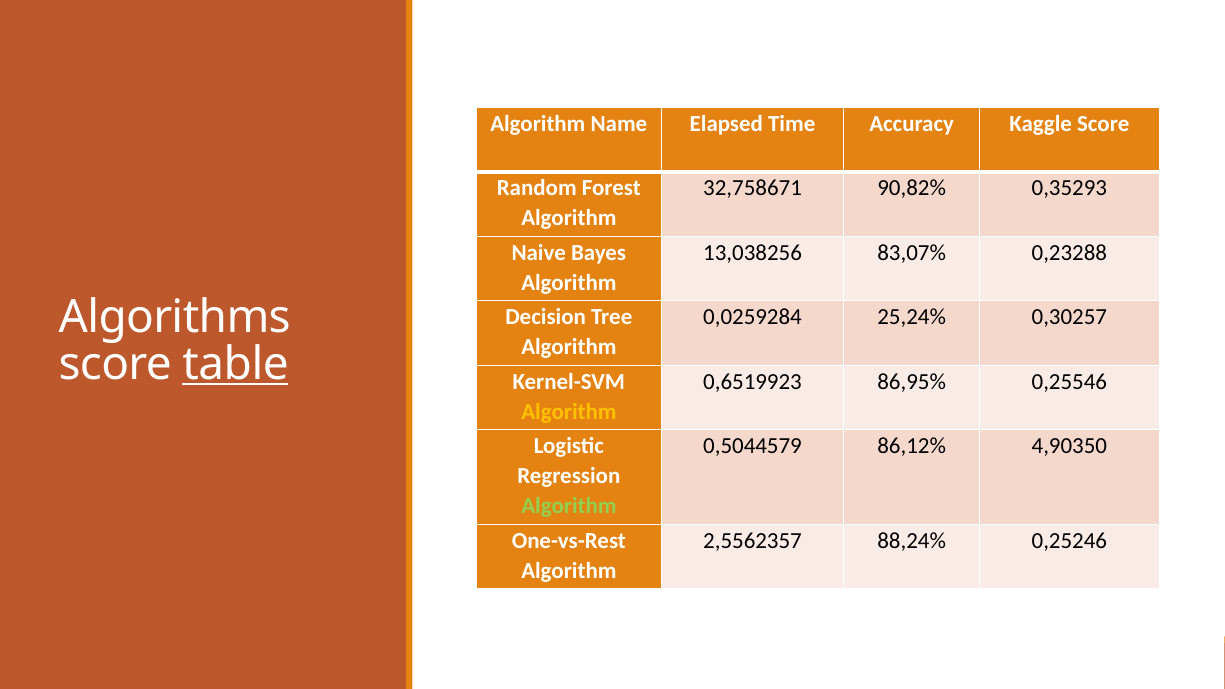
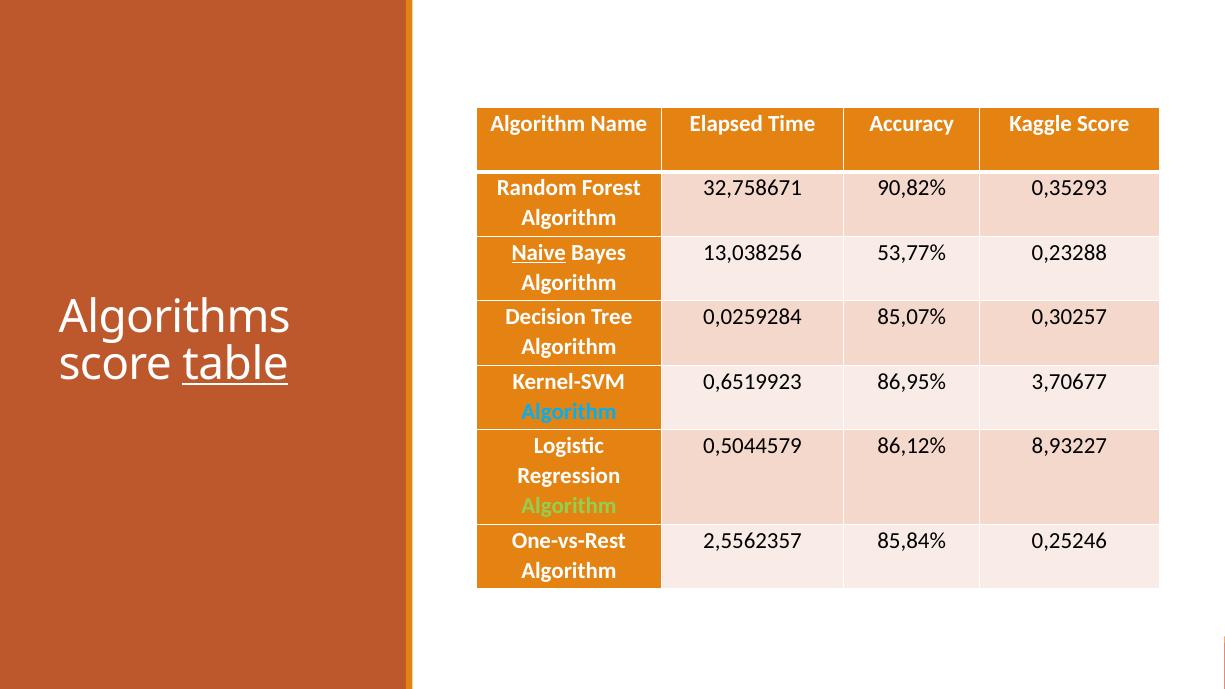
Naive underline: none -> present (539, 253)
83,07%: 83,07% -> 53,77% (912, 253)
25,24%: 25,24% -> 85,07% (912, 317)
0,25546: 0,25546 -> 3,70677 (1069, 382)
Algorithm colour: yellow -> light blue (569, 412)
4,90350: 4,90350 -> 8,93227 (1069, 446)
88,24%: 88,24% -> 85,84% (912, 541)
